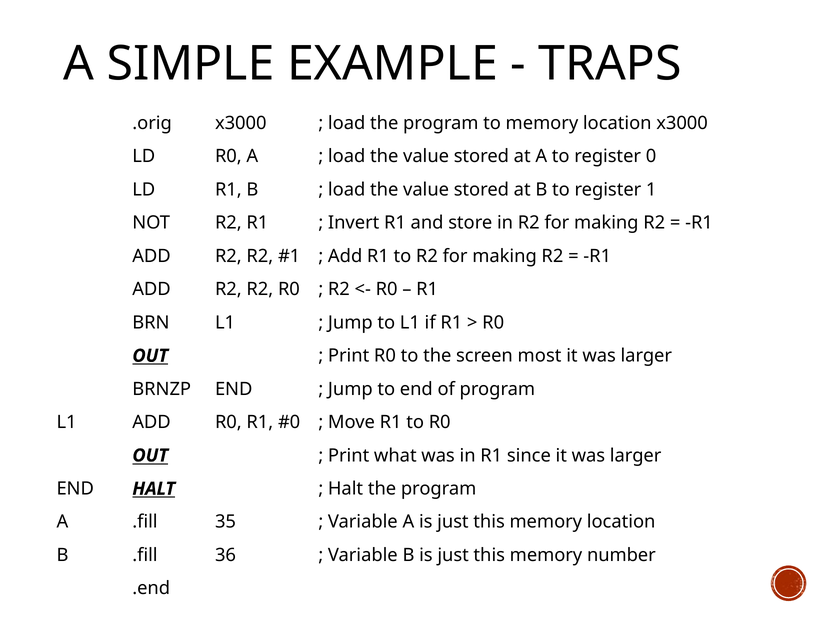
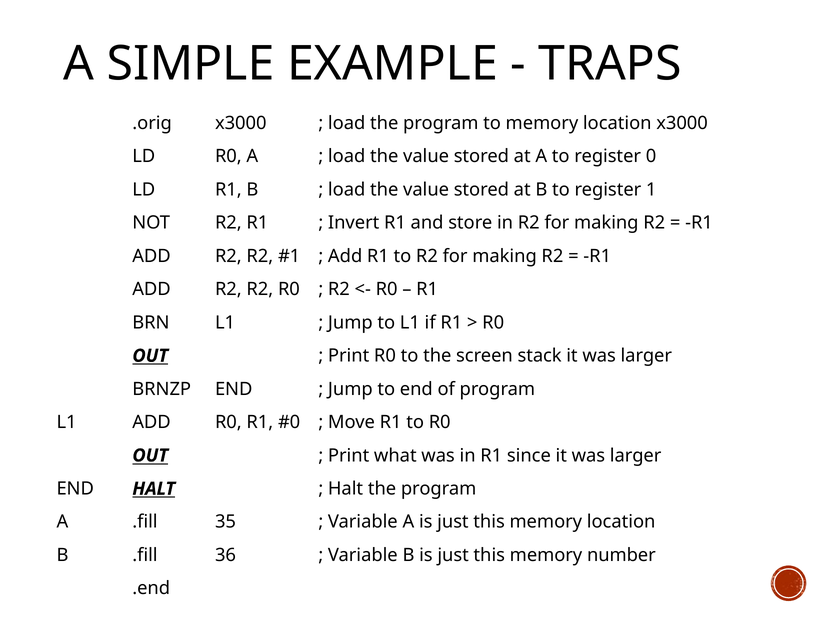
most: most -> stack (540, 356)
